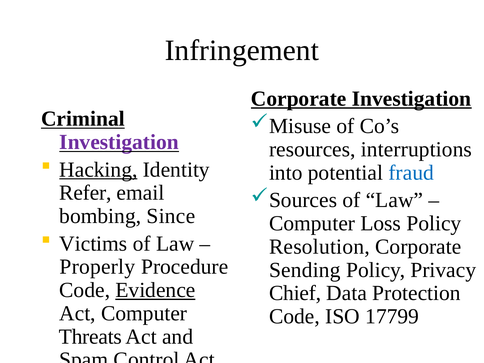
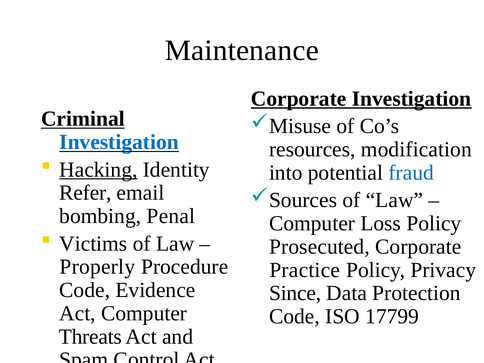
Infringement: Infringement -> Maintenance (242, 50)
Investigation colour: purple -> blue (119, 142)
interruptions: interruptions -> modification (416, 149)
Since: Since -> Penal (171, 216)
Resolution: Resolution -> Prosecuted (319, 247)
Sending: Sending -> Practice (305, 270)
Evidence underline: present -> none (155, 290)
Chief: Chief -> Since (295, 293)
